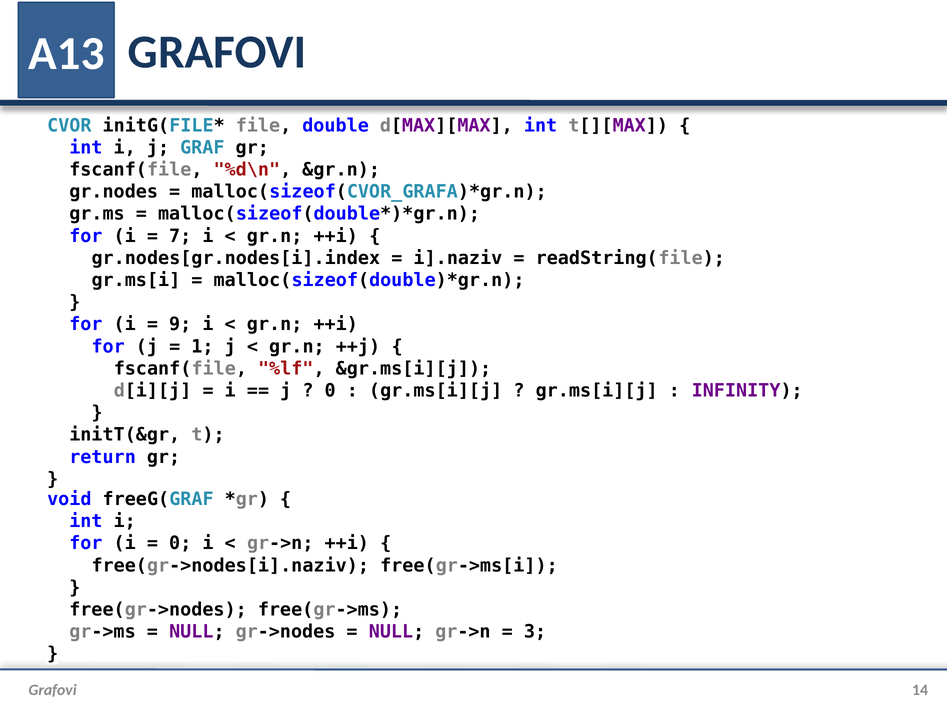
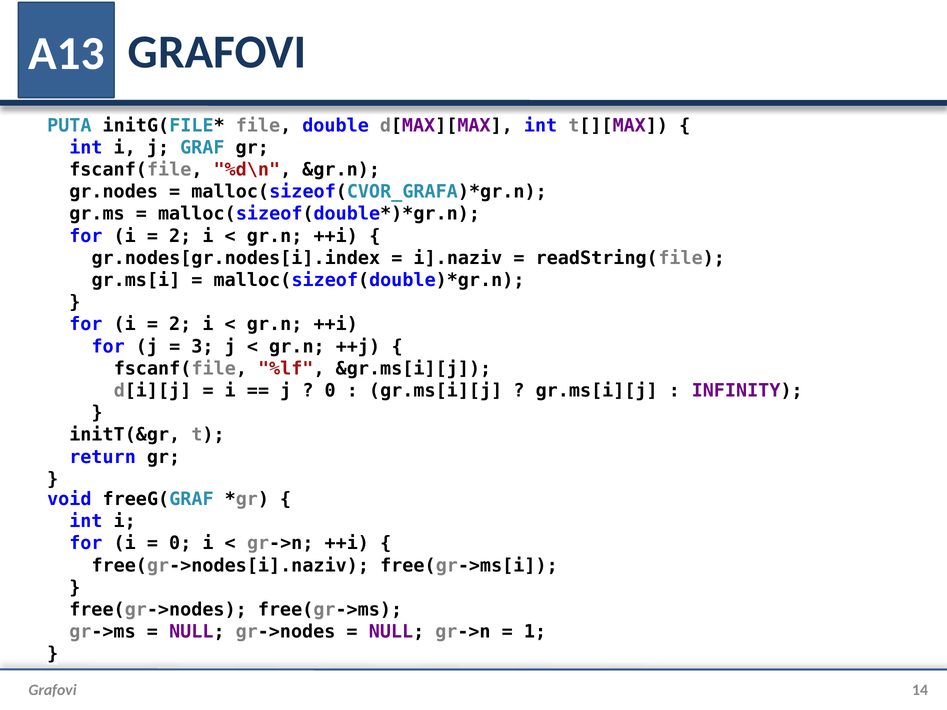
CVOR: CVOR -> PUTA (69, 126)
7: 7 -> 2 (180, 236)
9: 9 -> 2 (180, 325)
1: 1 -> 3 (202, 347)
3: 3 -> 1 (535, 632)
